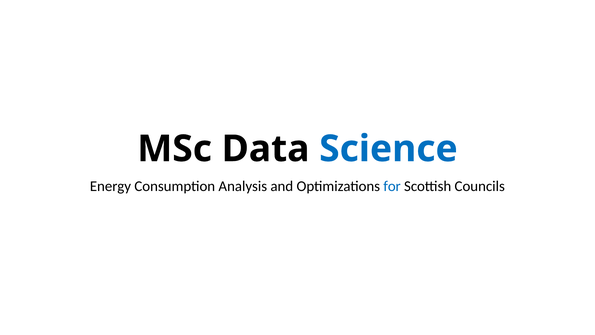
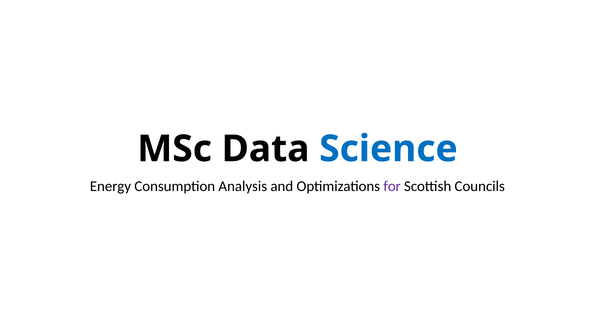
for colour: blue -> purple (392, 186)
